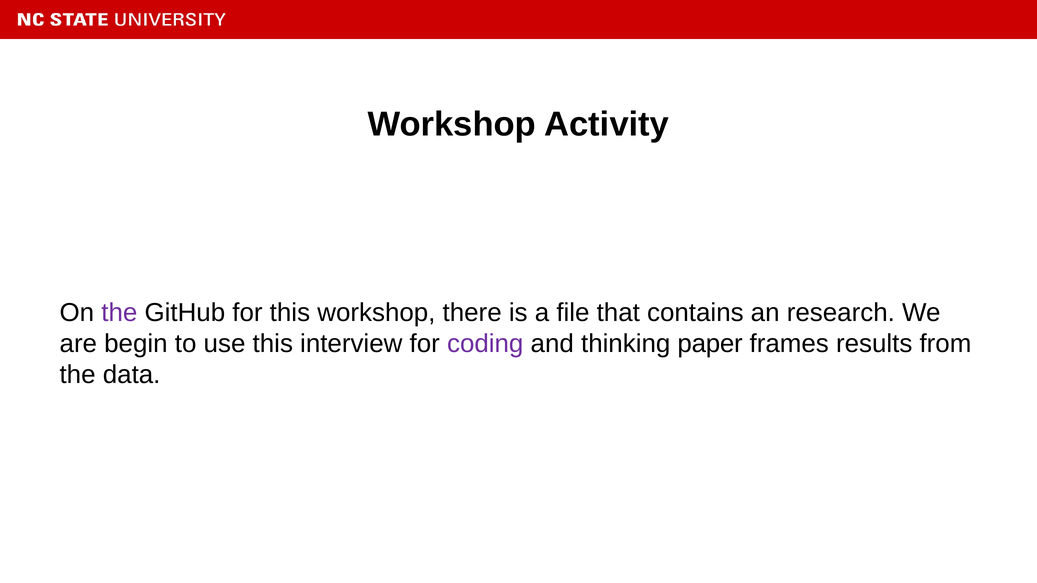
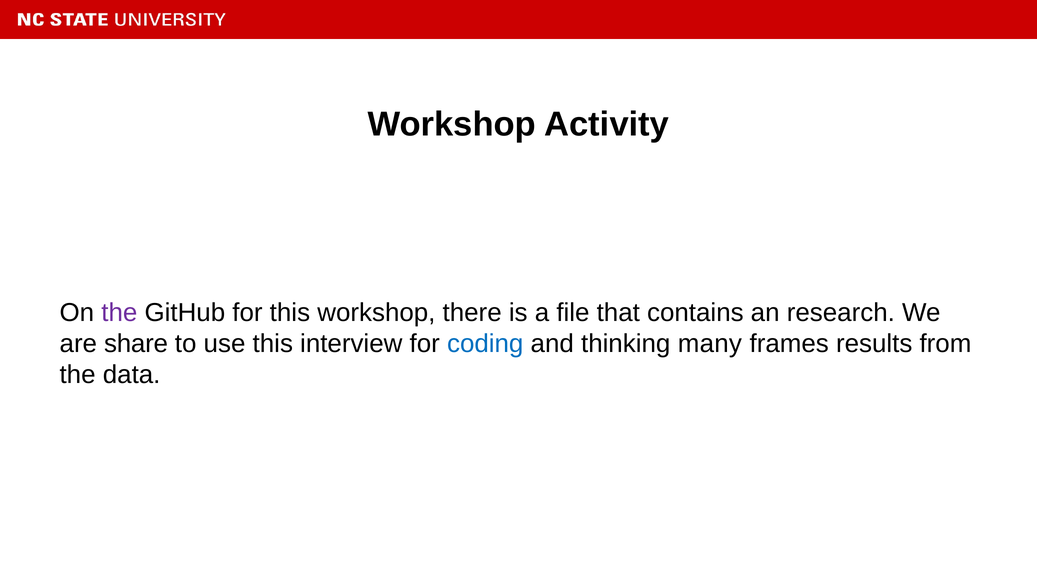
begin: begin -> share (136, 344)
coding colour: purple -> blue (485, 344)
paper: paper -> many (710, 344)
